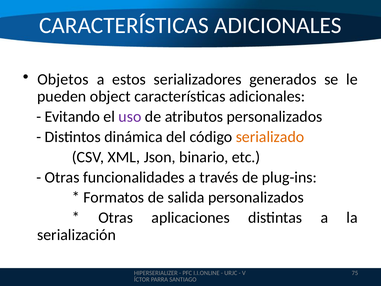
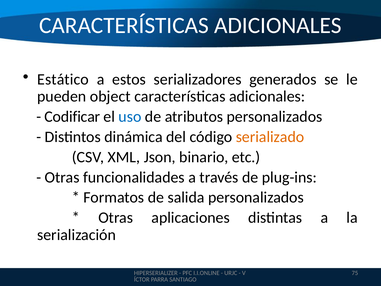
Objetos: Objetos -> Estático (63, 79)
Evitando: Evitando -> Codificar (72, 117)
uso colour: purple -> blue (130, 117)
